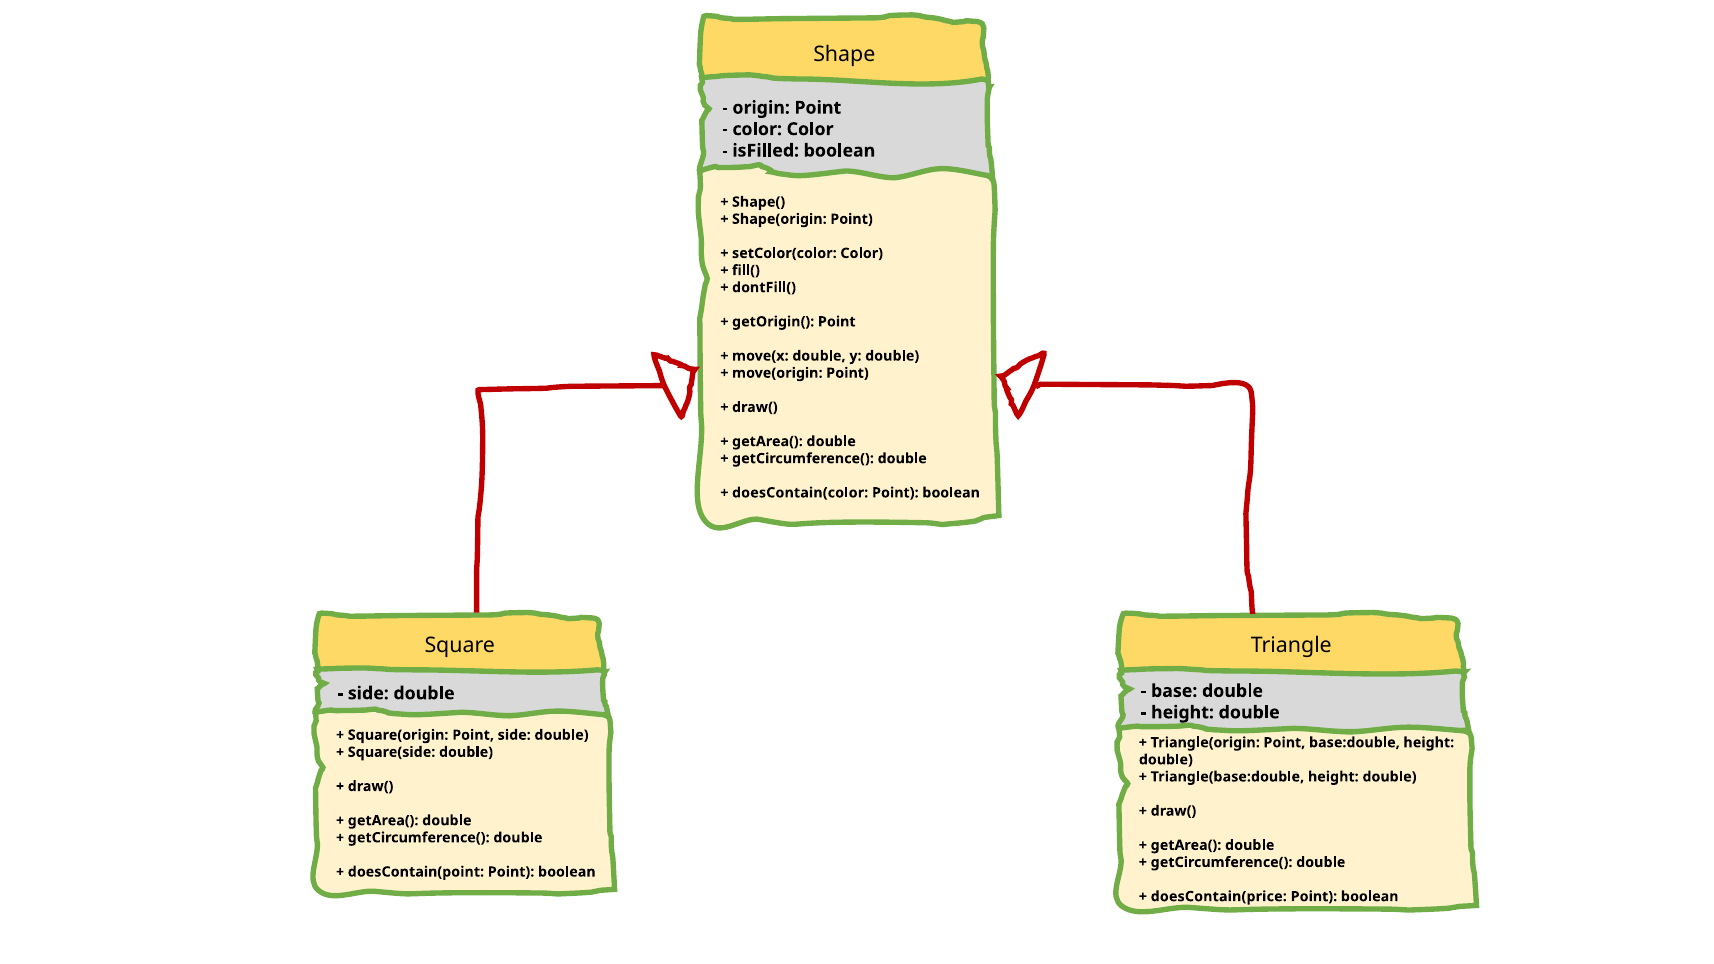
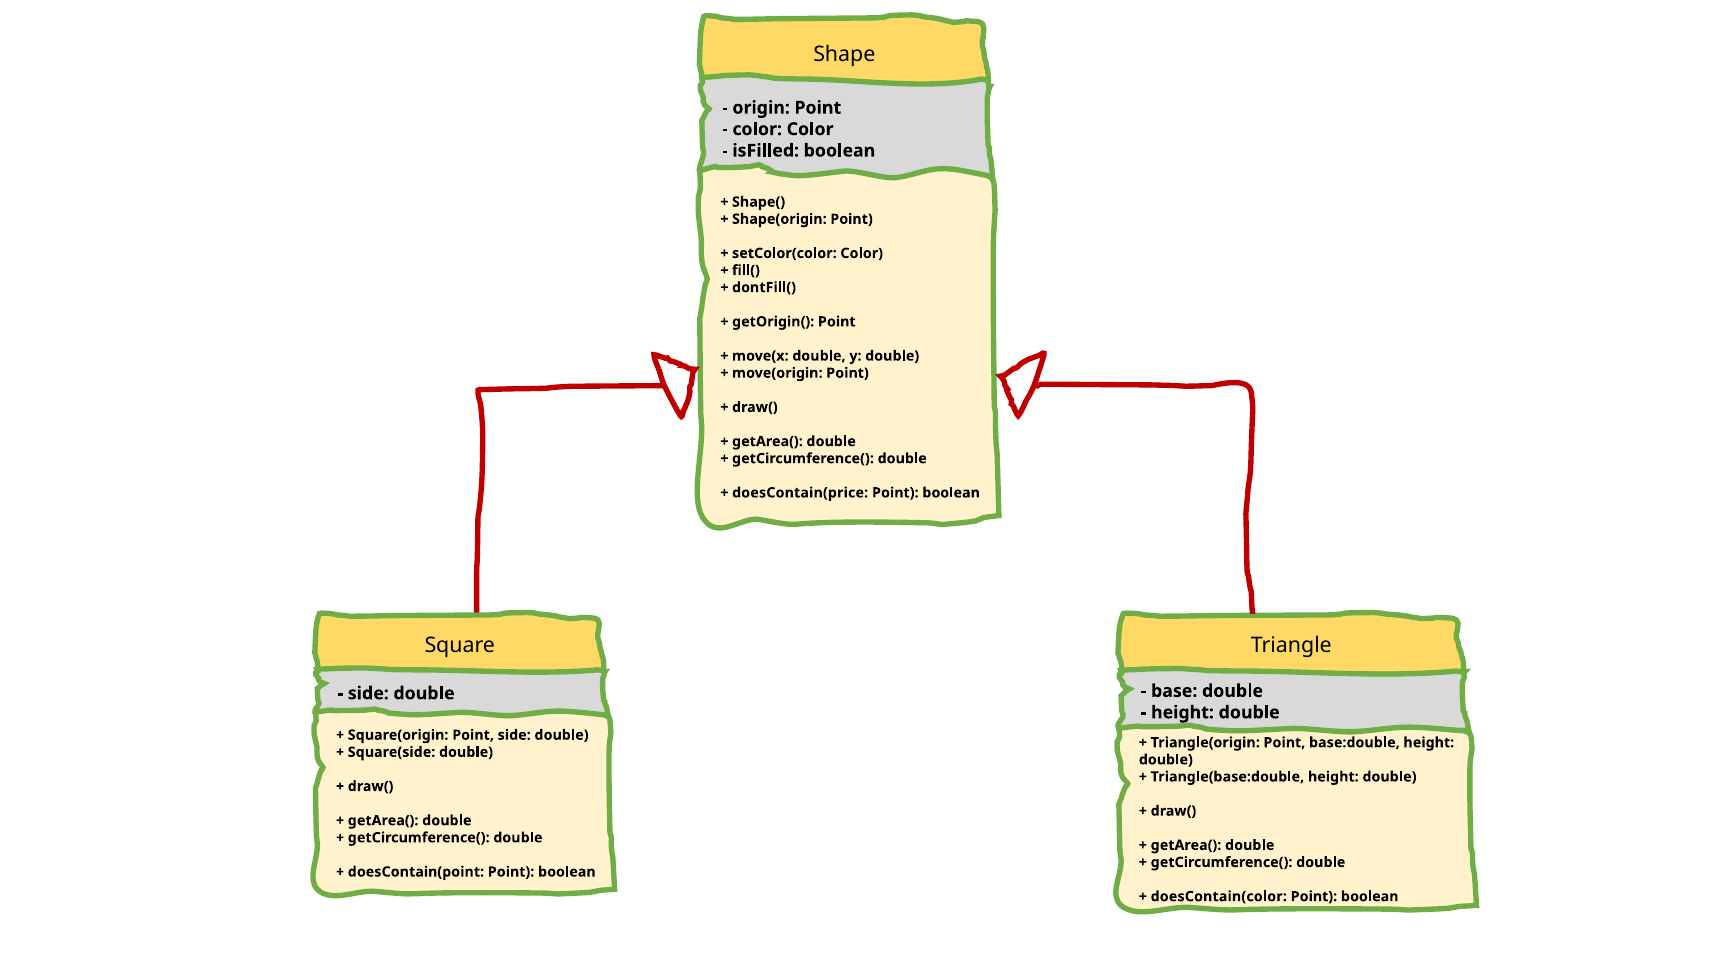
doesContain(color: doesContain(color -> doesContain(price (800, 493)
doesContain(price: doesContain(price -> doesContain(color (1219, 897)
